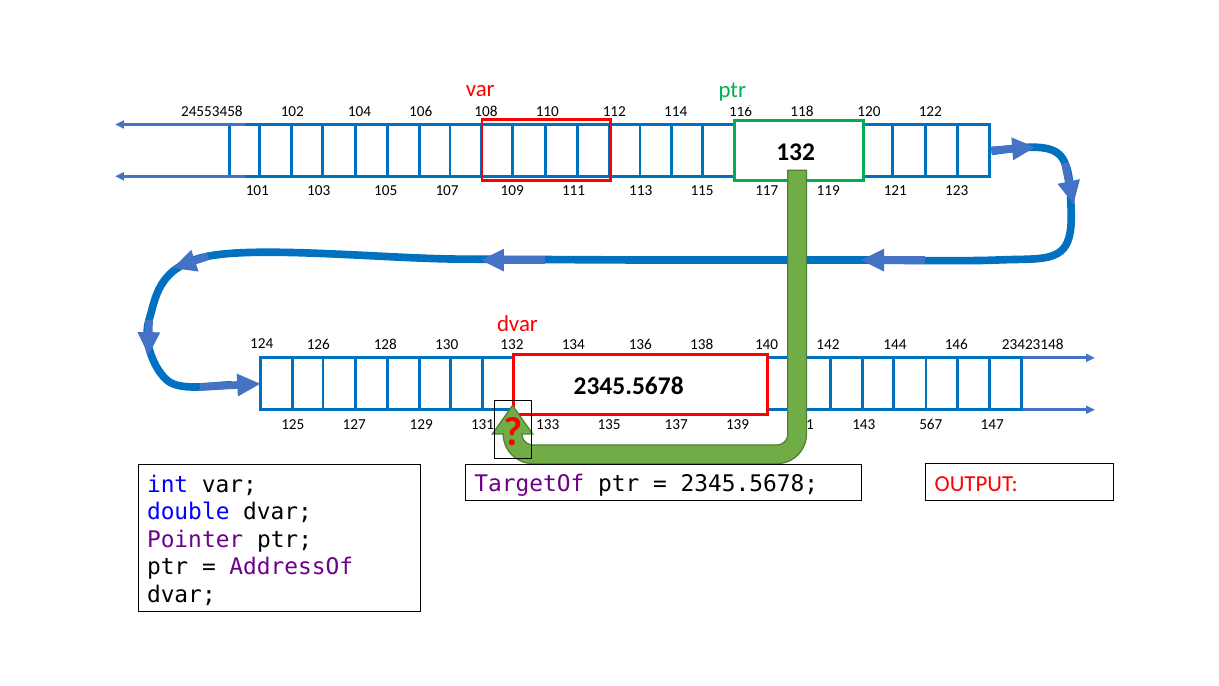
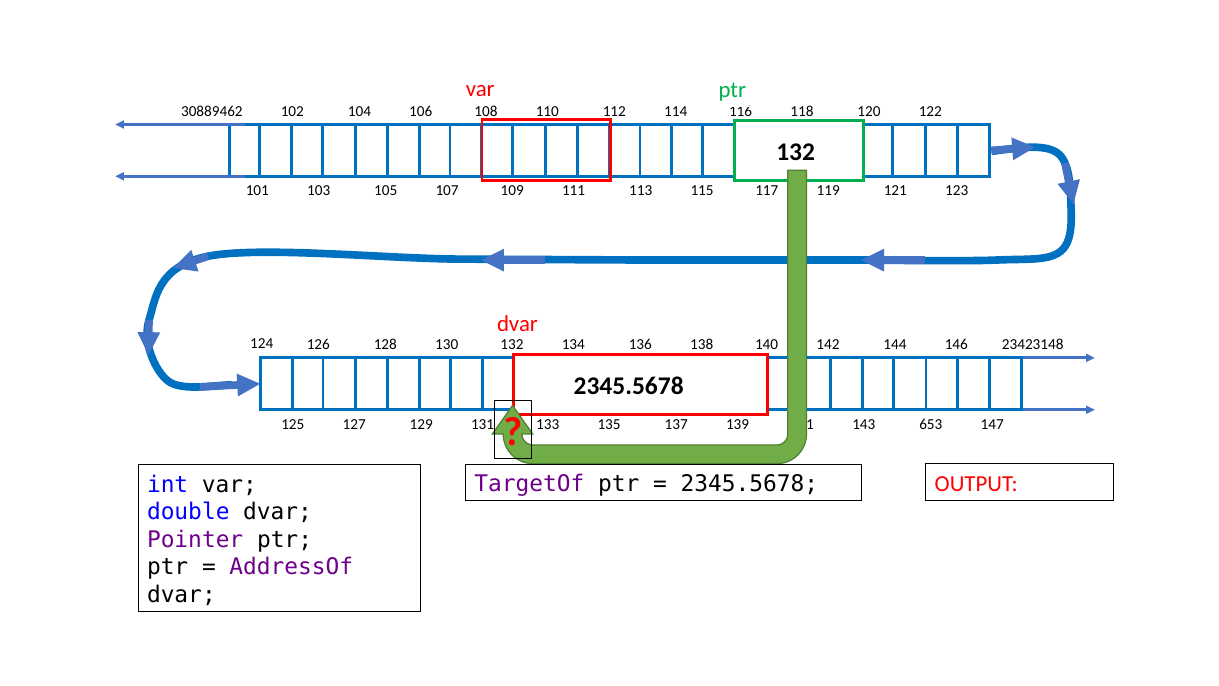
24553458: 24553458 -> 30889462 (212, 111)
567: 567 -> 653 (931, 424)
